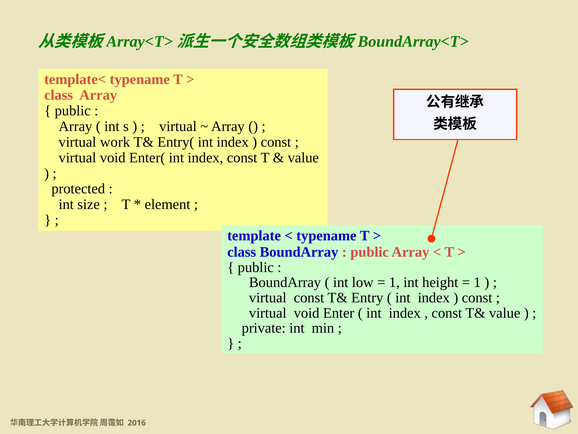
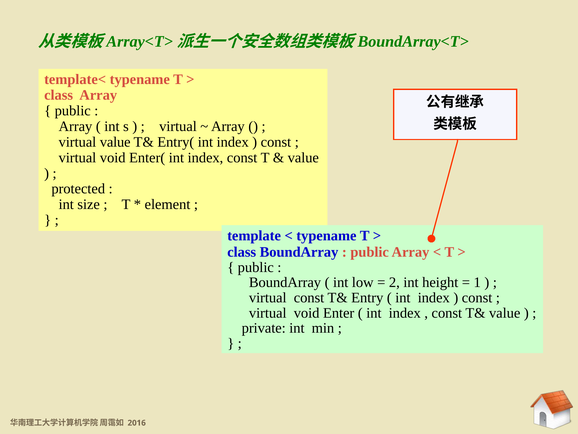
virtual work: work -> value (115, 142)
1: 1 -> 2 (394, 282)
